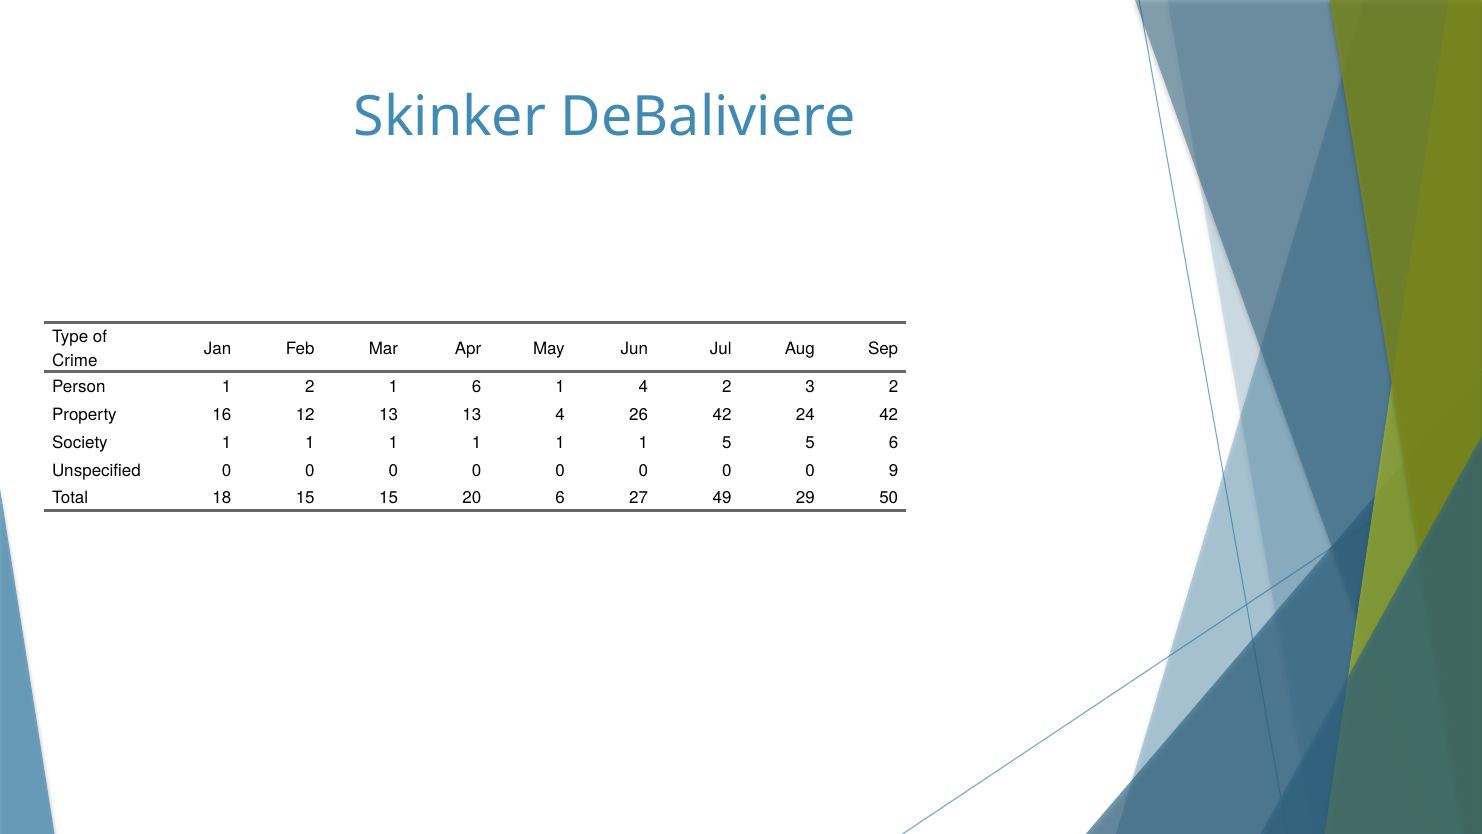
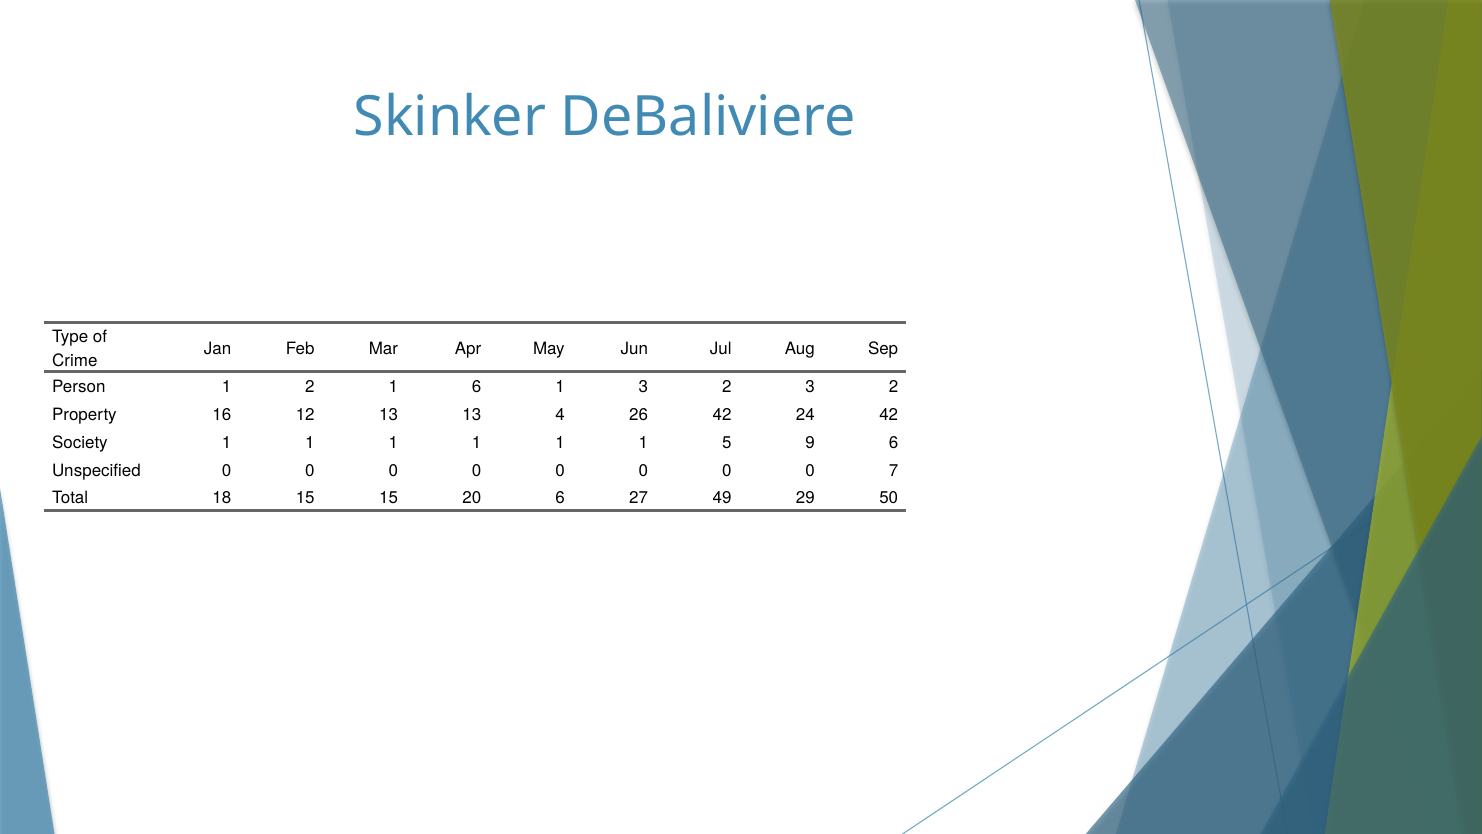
1 4: 4 -> 3 (643, 387)
5 5: 5 -> 9 (810, 443)
9: 9 -> 7 (893, 470)
